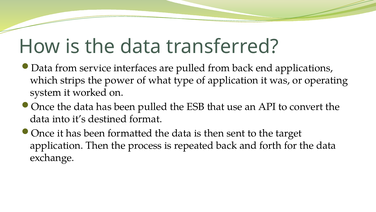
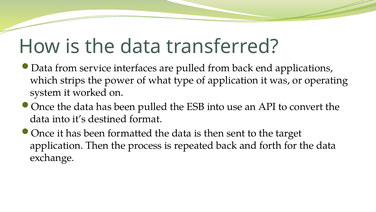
ESB that: that -> into (216, 107)
